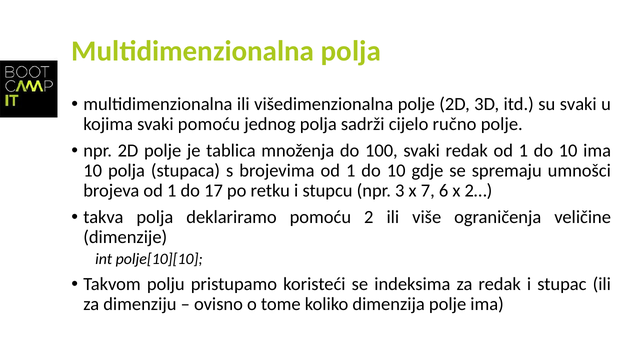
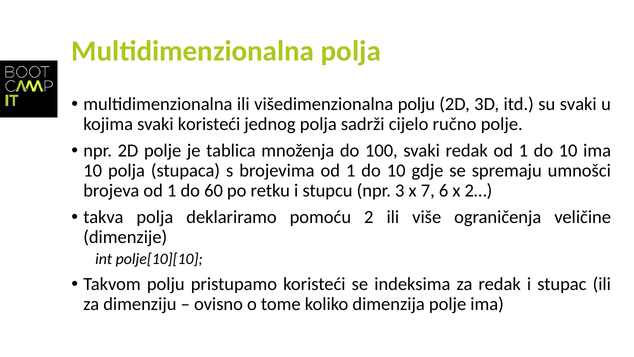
višedimenzionalna polje: polje -> polju (416, 104)
svaki pomoću: pomoću -> koristeći (209, 124)
17: 17 -> 60 (214, 190)
